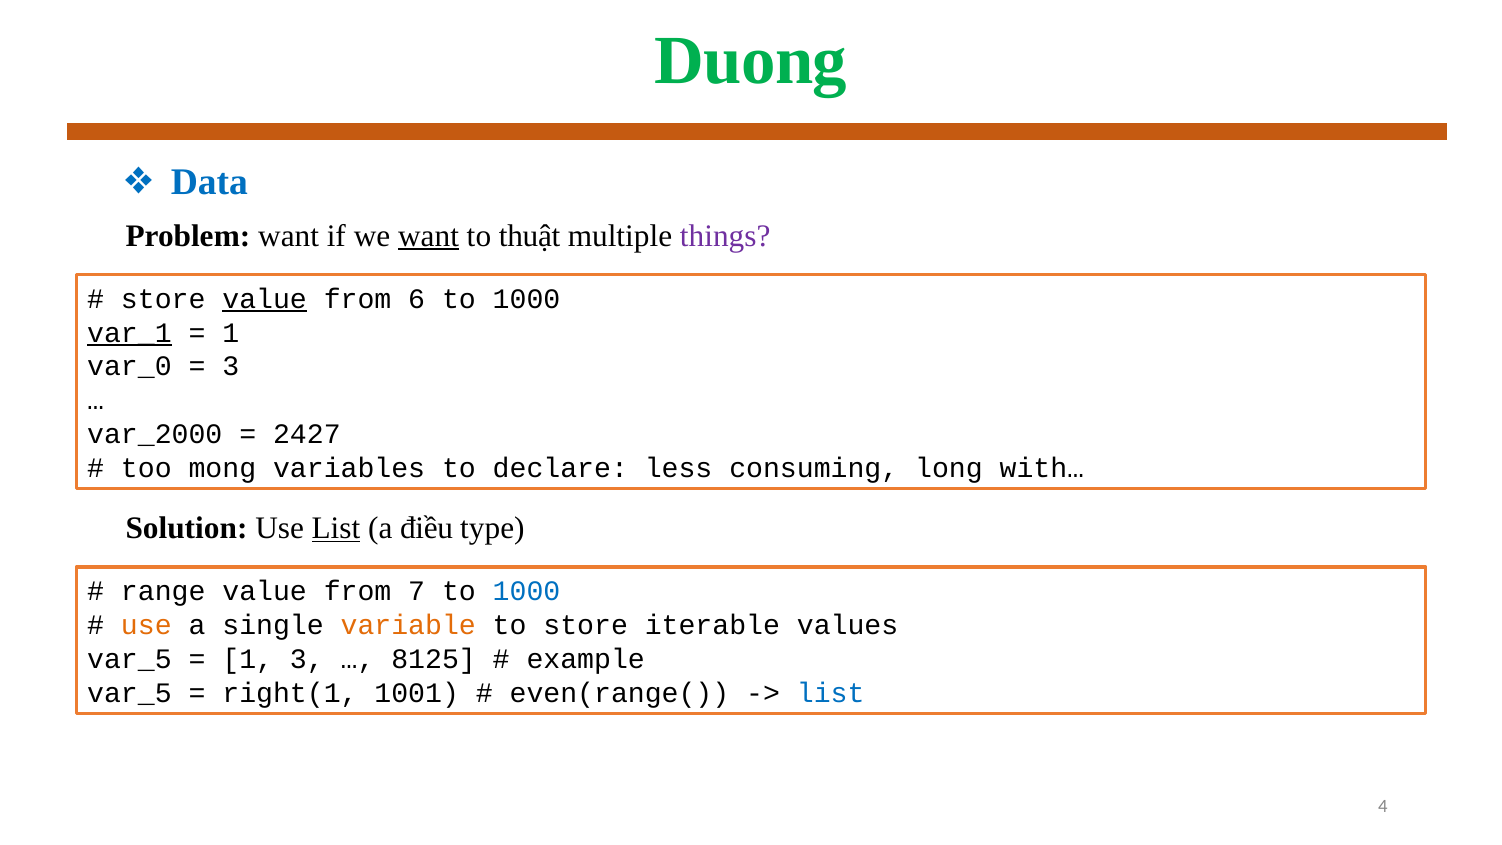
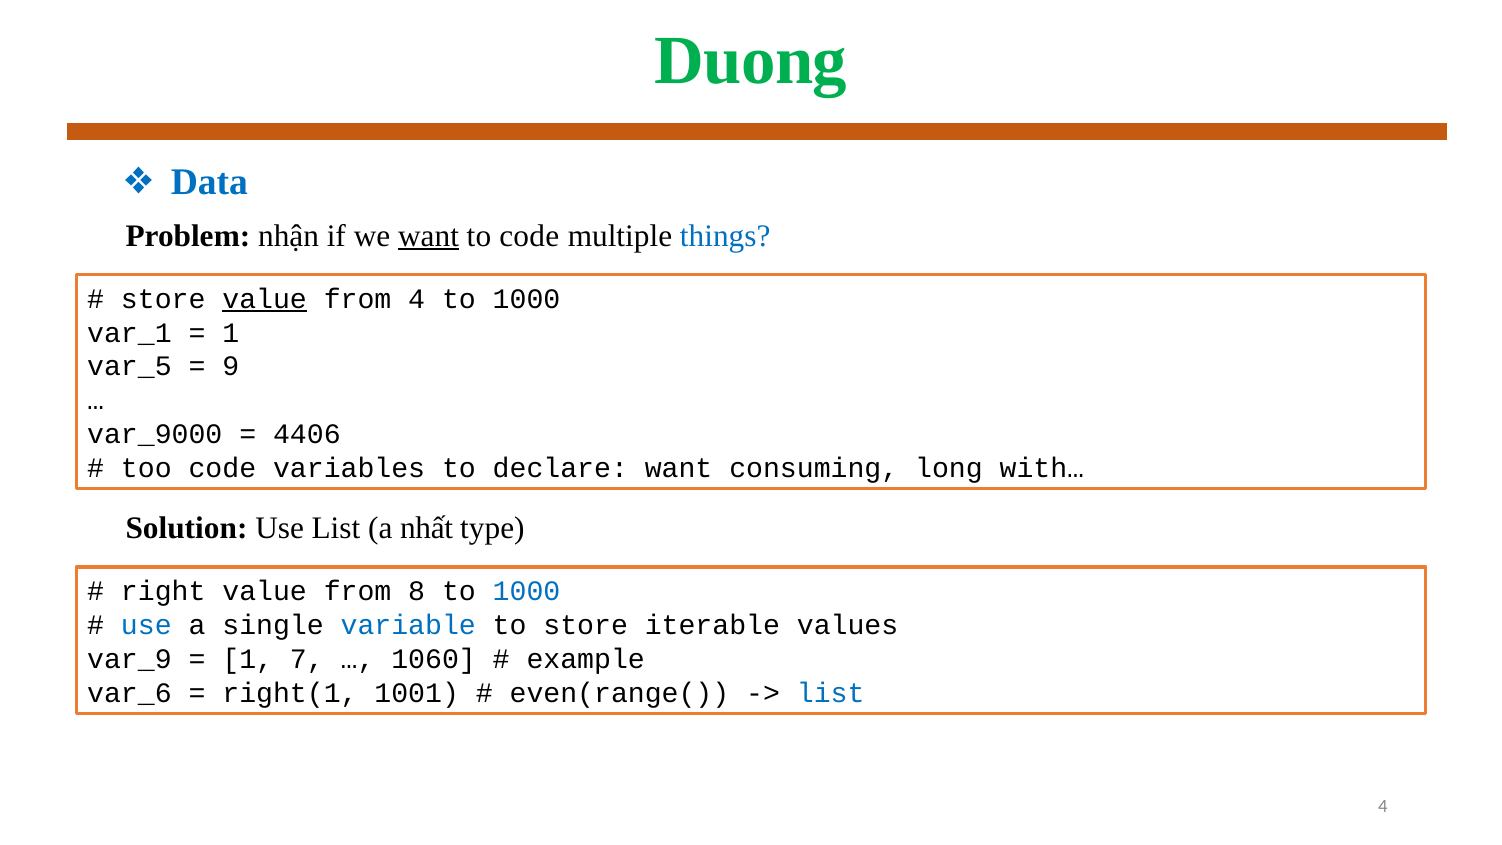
want: want -> nhận (289, 236)
to thuật: thuật -> code (529, 236)
things colour: purple -> blue (725, 236)
from 6: 6 -> 4 (417, 299)
var_1 underline: present -> none (129, 333)
var_0: var_0 -> var_5 (129, 367)
3: 3 -> 9 (231, 367)
var_2000: var_2000 -> var_9000 (155, 434)
2427: 2427 -> 4406 (307, 434)
too mong: mong -> code (222, 468)
declare less: less -> want (679, 468)
List underline: present -> none (336, 528)
điều: điều -> nhất (427, 528)
range: range -> right (163, 591)
7: 7 -> 8 (417, 591)
use colour: orange -> blue (146, 625)
variable colour: orange -> blue (408, 625)
var_5: var_5 -> var_9 (129, 659)
1 3: 3 -> 7 (307, 659)
8125: 8125 -> 1060 (434, 659)
var_5: var_5 -> var_6 (129, 693)
